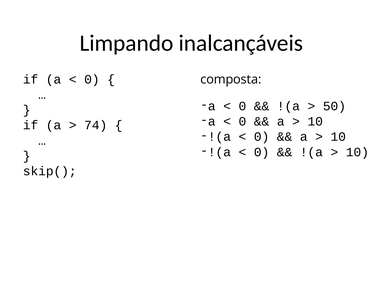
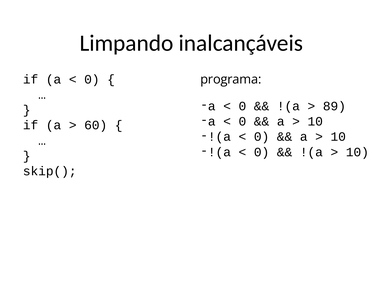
composta: composta -> programa (231, 79)
50: 50 -> 89 (334, 106)
74: 74 -> 60 (96, 125)
